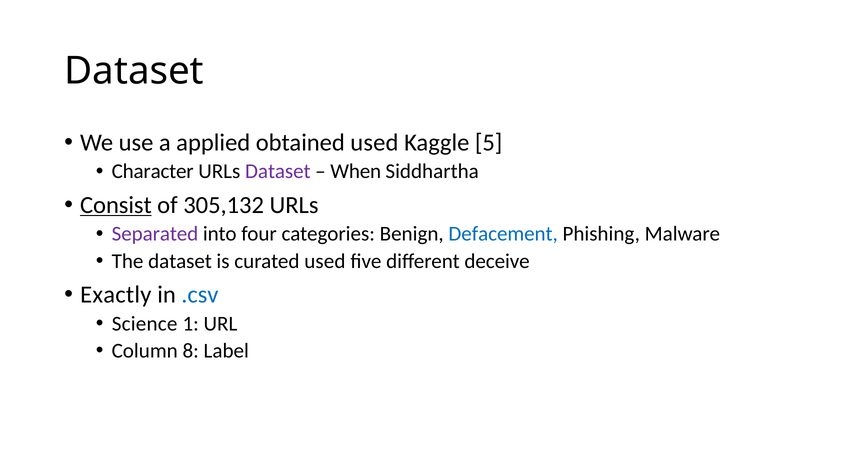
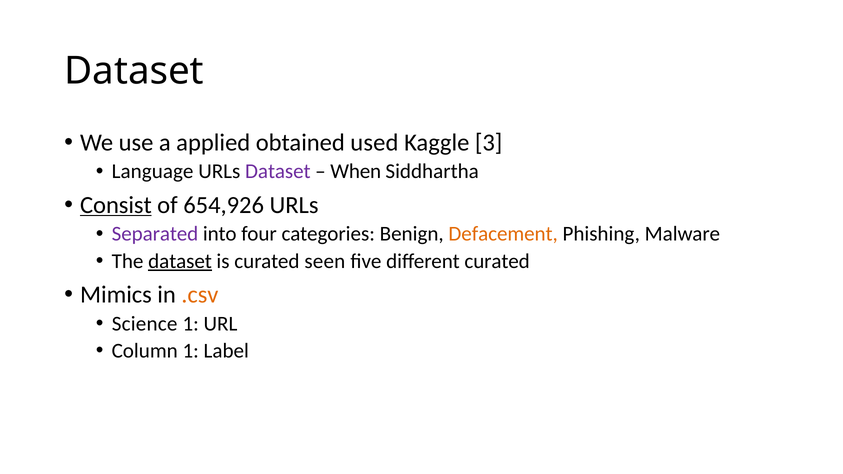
5: 5 -> 3 (489, 143)
Character: Character -> Language (153, 172)
305,132: 305,132 -> 654,926 (224, 205)
Defacement colour: blue -> orange (503, 234)
dataset underline: none -> present (180, 261)
curated used: used -> seen (325, 261)
different deceive: deceive -> curated (497, 261)
Exactly: Exactly -> Mimics (116, 295)
.csv colour: blue -> orange (200, 295)
Column 8: 8 -> 1 (191, 351)
